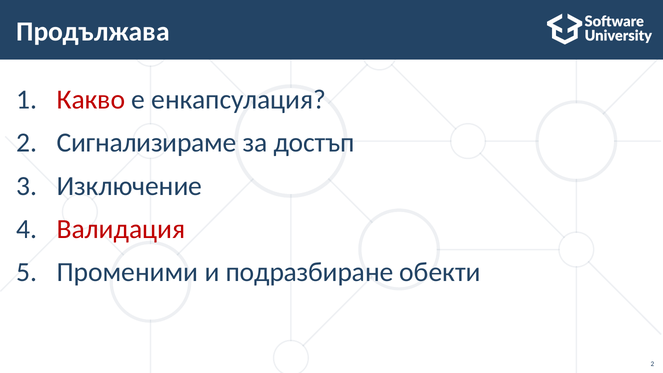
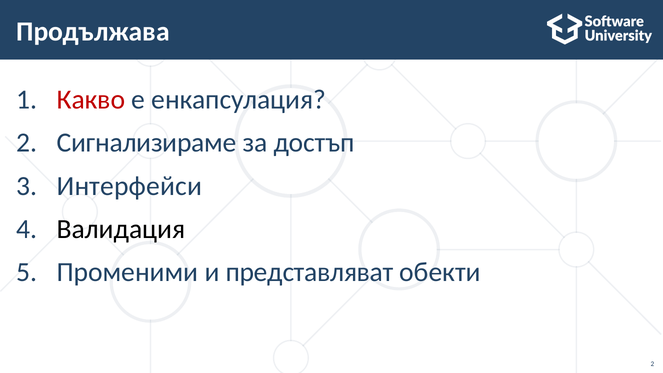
Изключение: Изключение -> Интерфейси (129, 186)
Валидация colour: red -> black (121, 229)
подразбиране: подразбиране -> представляват (310, 272)
